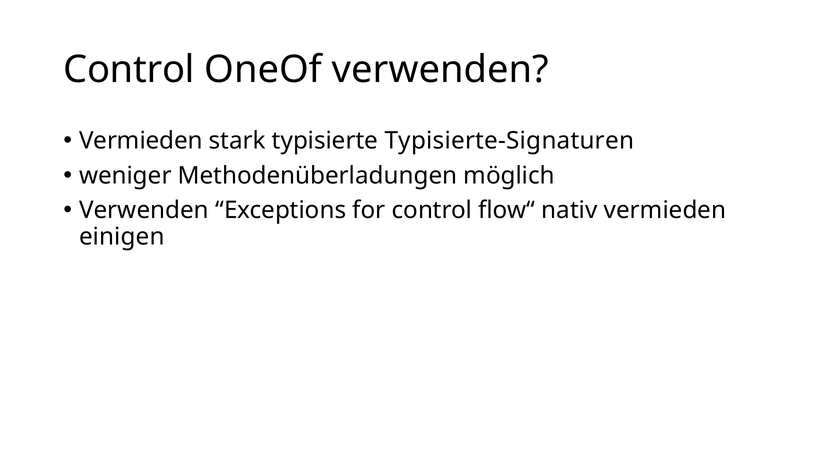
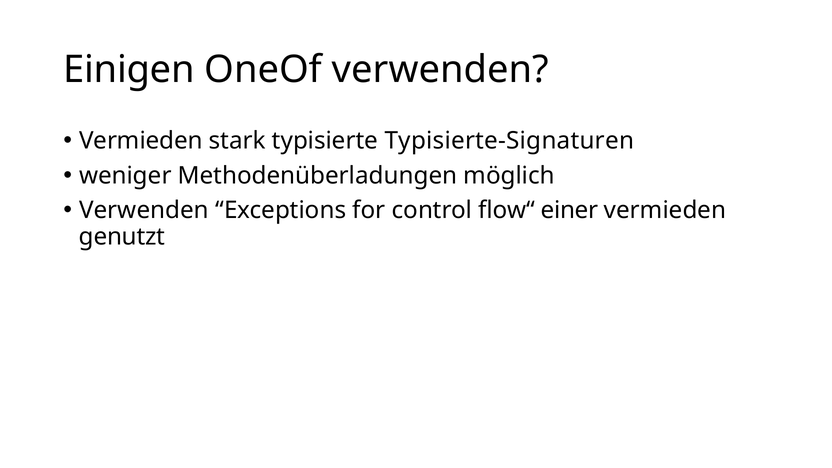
Control: Control -> Einigen (129, 70)
nativ: nativ -> einer (570, 210)
einigen: einigen -> genutzt (122, 237)
